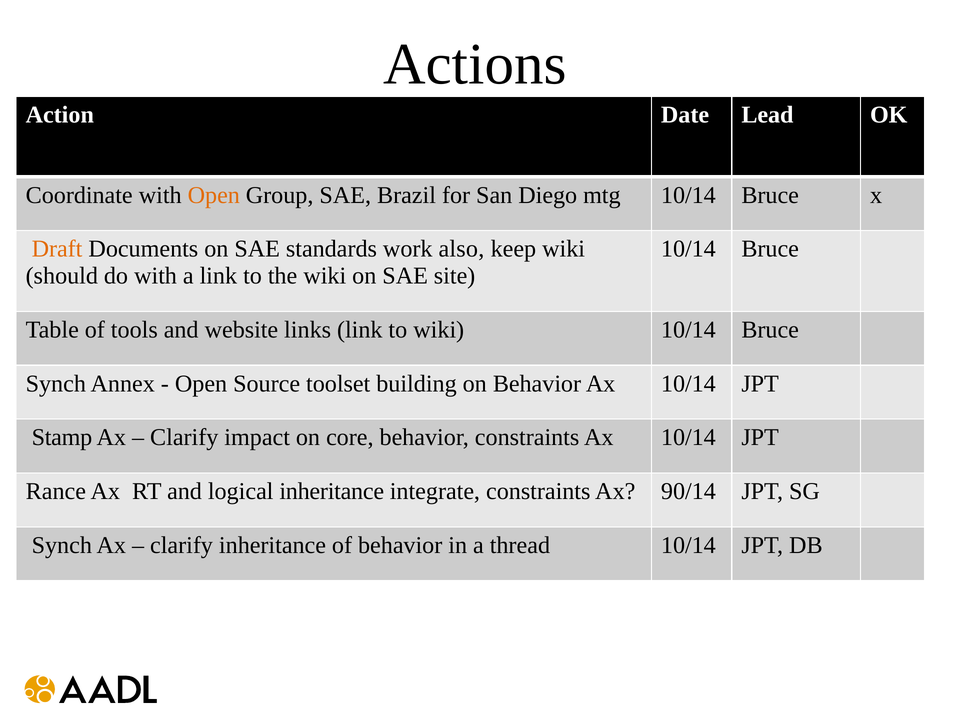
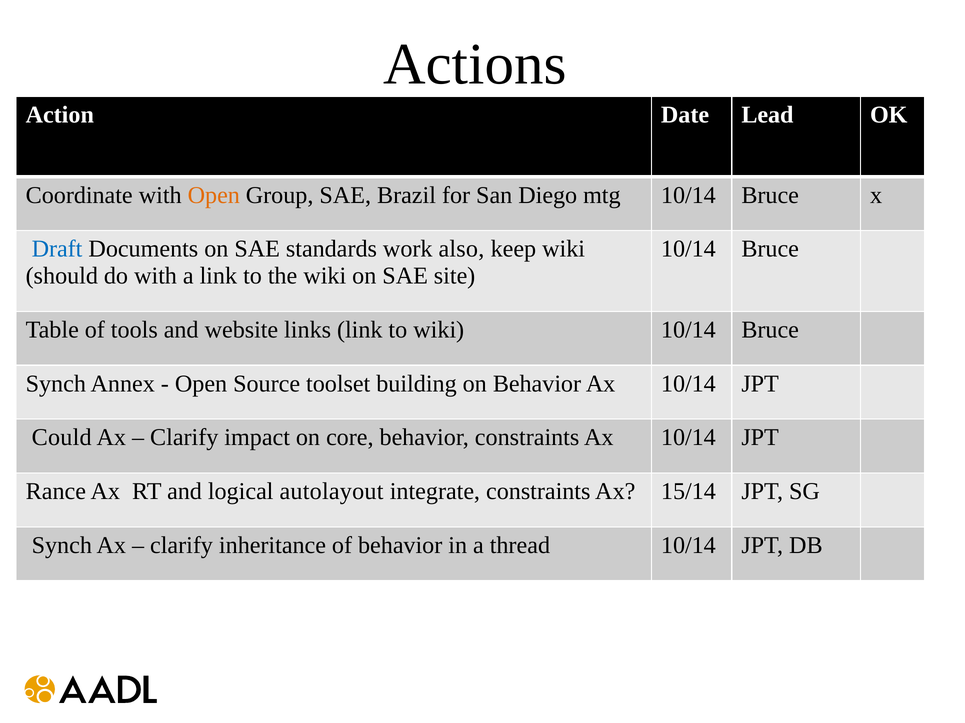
Draft colour: orange -> blue (57, 249)
Stamp: Stamp -> Could (62, 438)
logical inheritance: inheritance -> autolayout (331, 492)
90/14: 90/14 -> 15/14 (688, 492)
